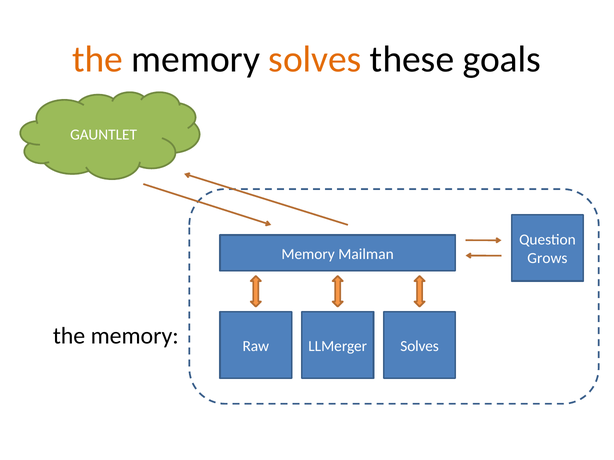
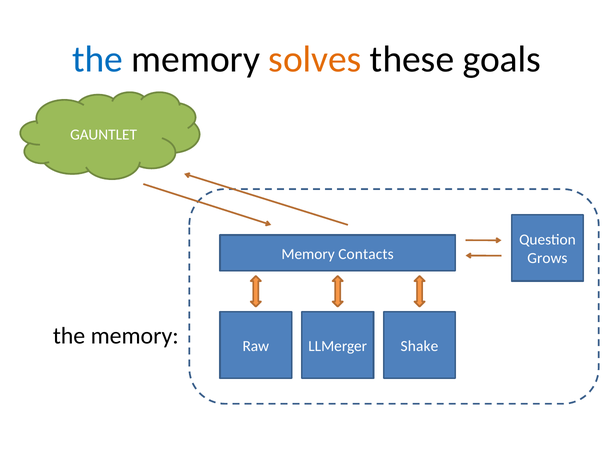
the colour: orange -> blue (98, 59)
Mailman: Mailman -> Contacts (366, 254)
LLMerger Solves: Solves -> Shake (419, 346)
